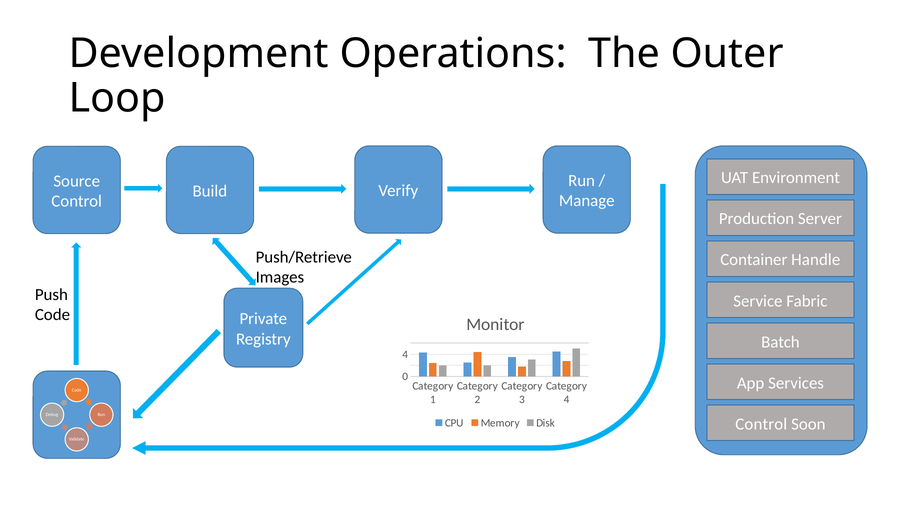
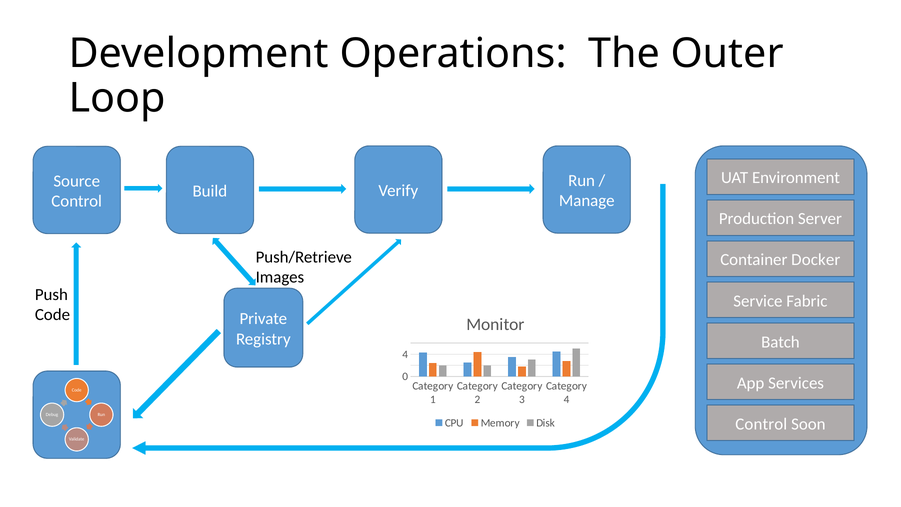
Handle: Handle -> Docker (816, 260)
